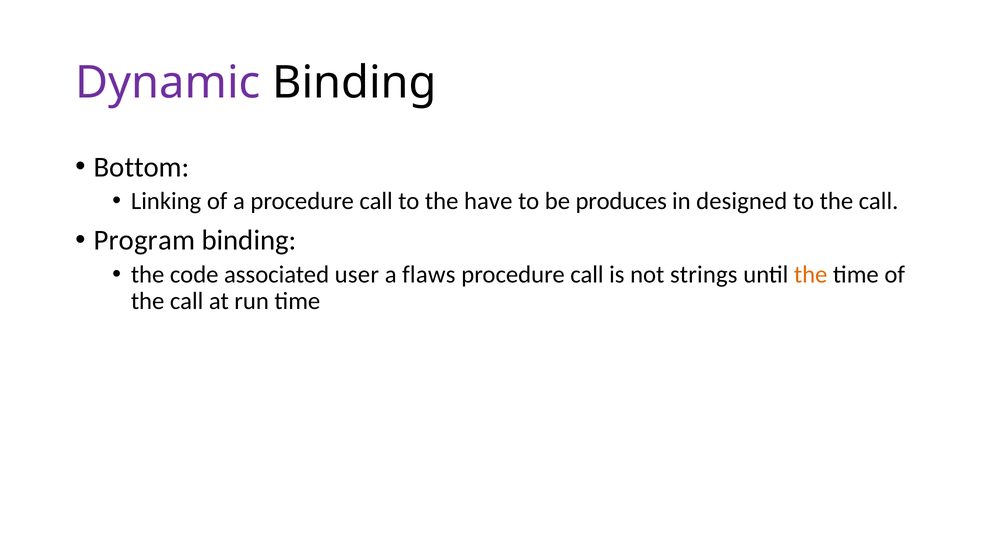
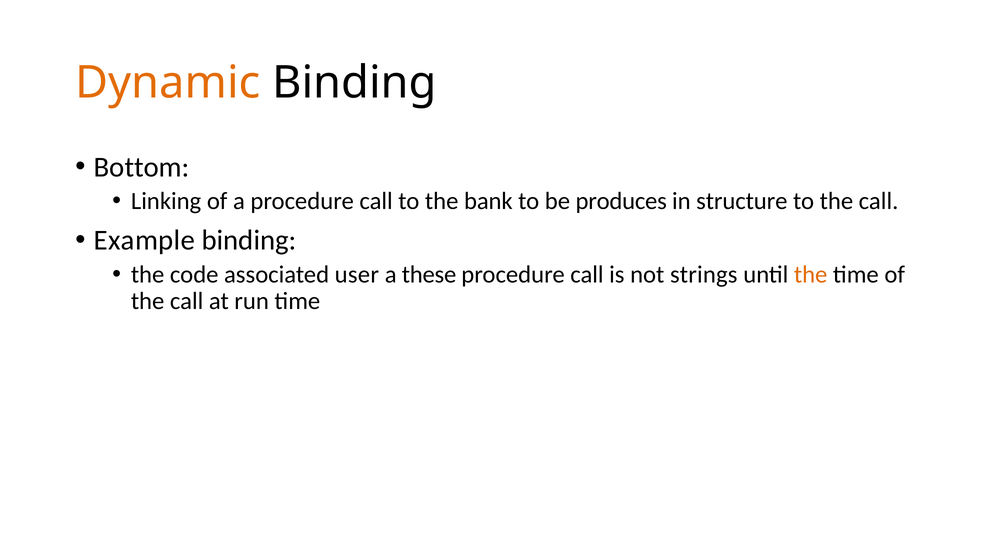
Dynamic colour: purple -> orange (168, 83)
have: have -> bank (488, 201)
designed: designed -> structure (742, 201)
Program: Program -> Example (144, 240)
flaws: flaws -> these (429, 274)
